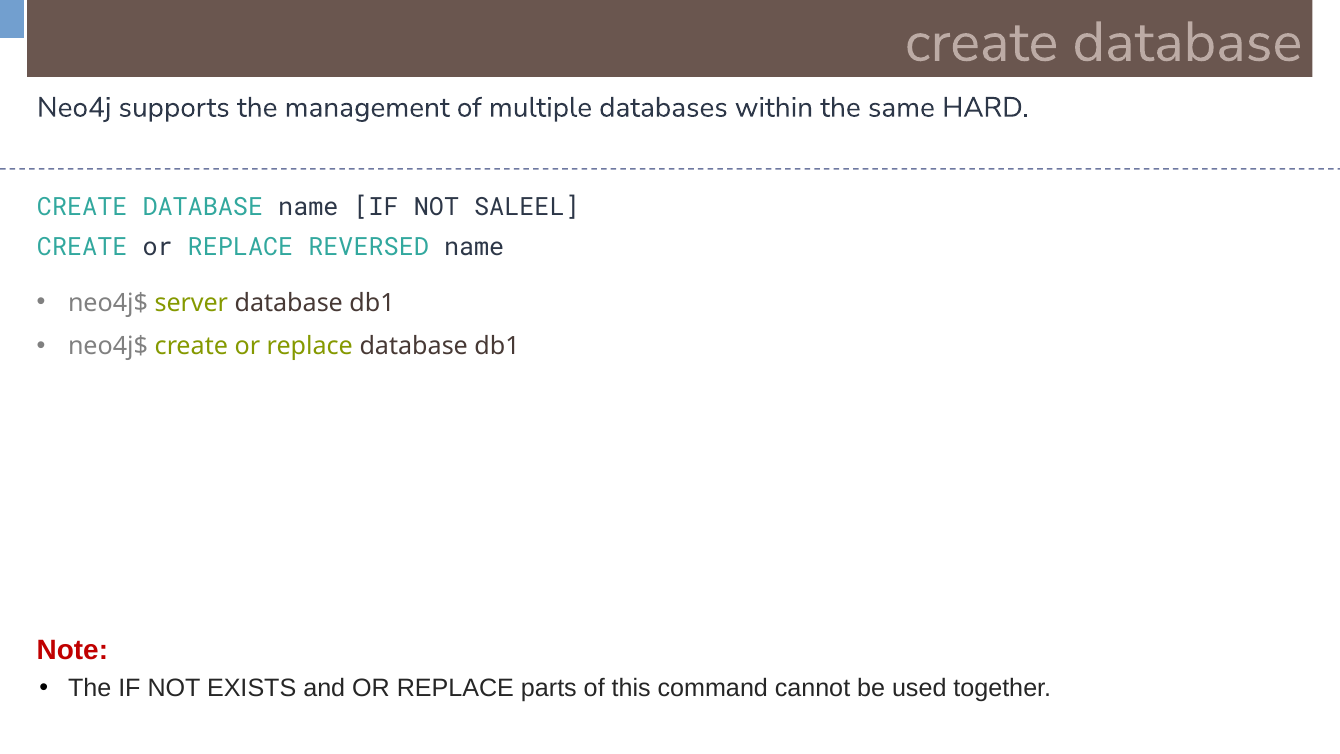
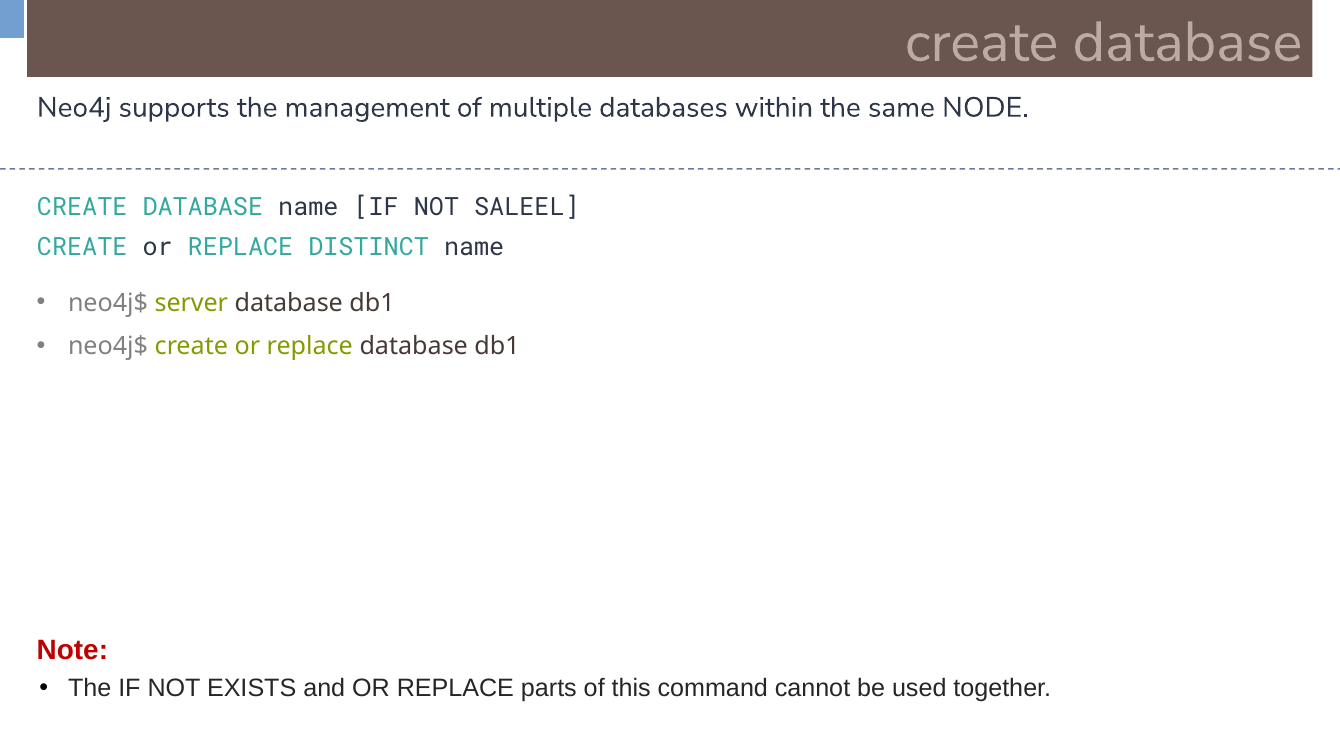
HARD: HARD -> NODE (985, 107)
REVERSED: REVERSED -> DISTINCT (369, 247)
